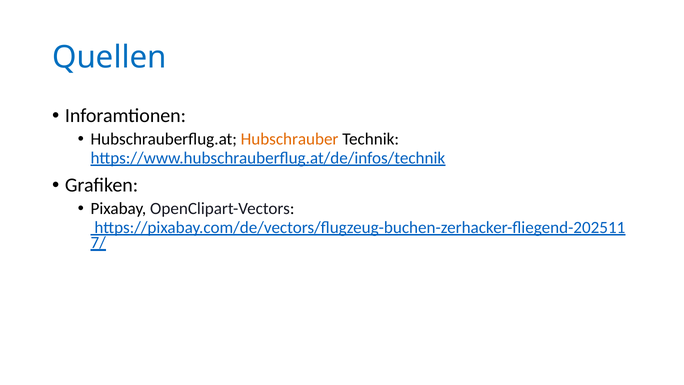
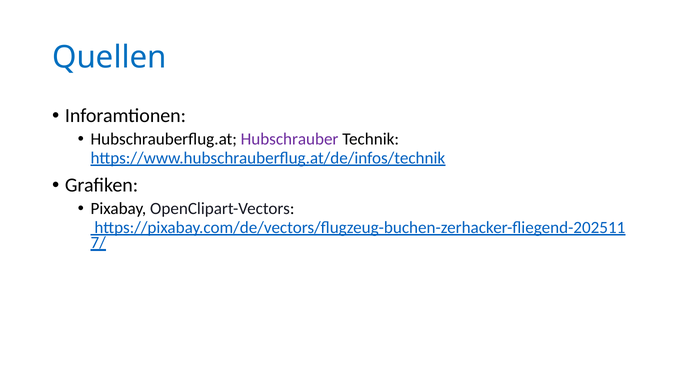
Hubschrauber colour: orange -> purple (290, 139)
